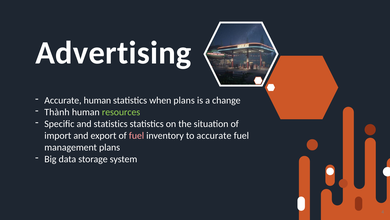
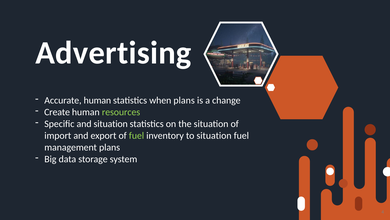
Thành: Thành -> Create (57, 112)
and statistics: statistics -> situation (111, 124)
fuel colour: pink -> light green (136, 135)
to accurate: accurate -> situation (214, 135)
